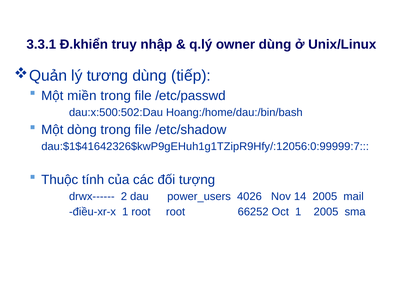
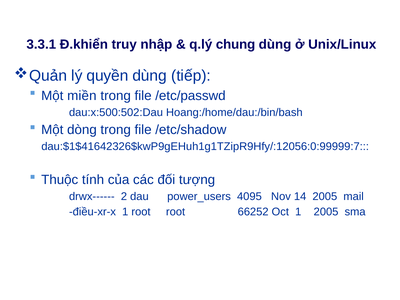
owner: owner -> chung (236, 44)
tương: tương -> quyền (107, 76)
4026: 4026 -> 4095 (249, 196)
